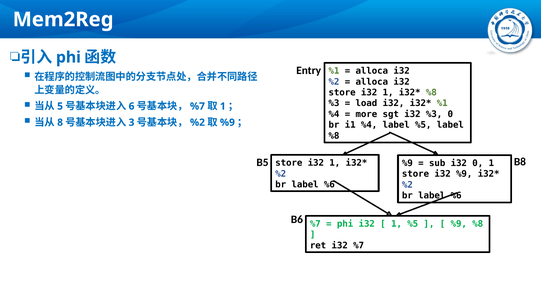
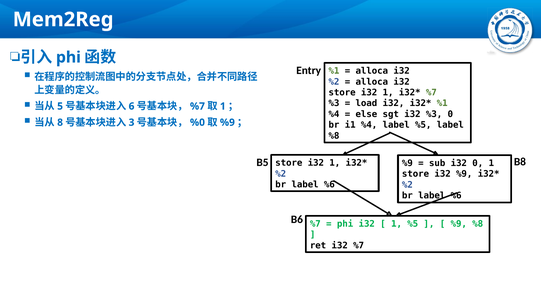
%8: %8 -> %7 (431, 93)
more: more -> else (366, 114)
%2: %2 -> %0 (197, 123)
